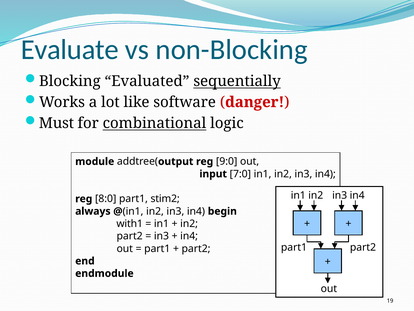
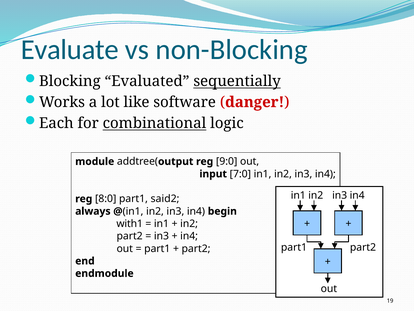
Must: Must -> Each (56, 123)
stim2: stim2 -> said2 (165, 199)
